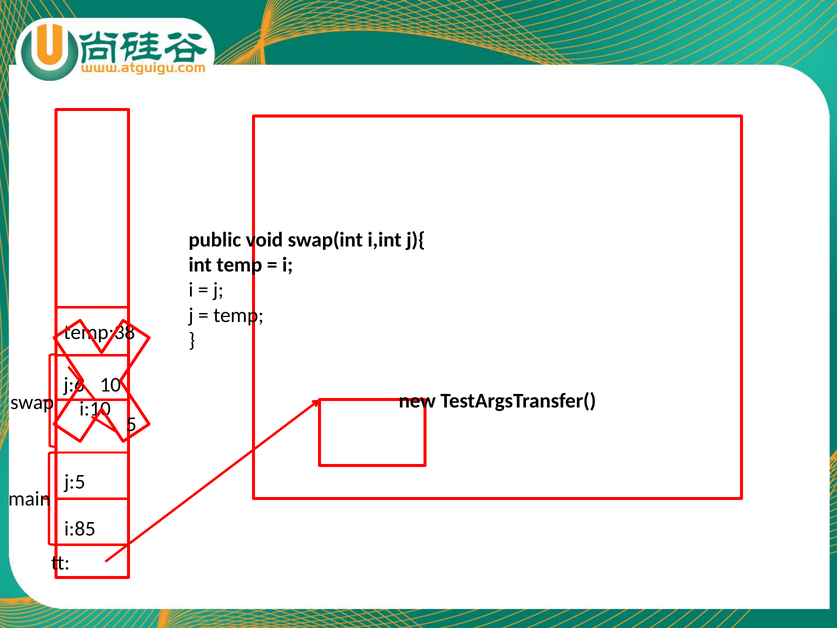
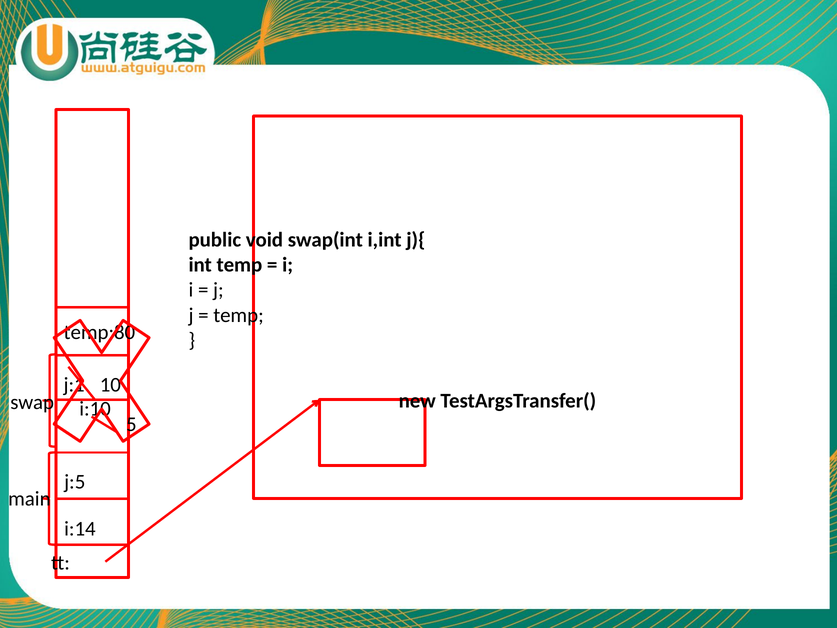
temp:38: temp:38 -> temp:80 (99, 332)
j:6: j:6 -> j:1 (74, 385)
i:85: i:85 -> i:14 (80, 529)
